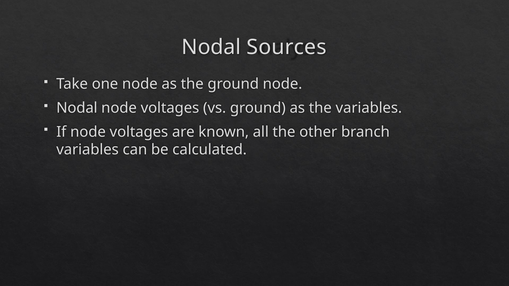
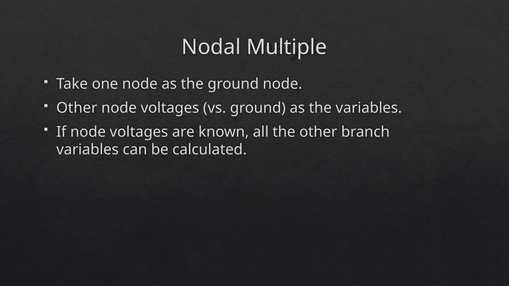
Sources: Sources -> Multiple (287, 47)
Nodal: Nodal -> Other (77, 108)
